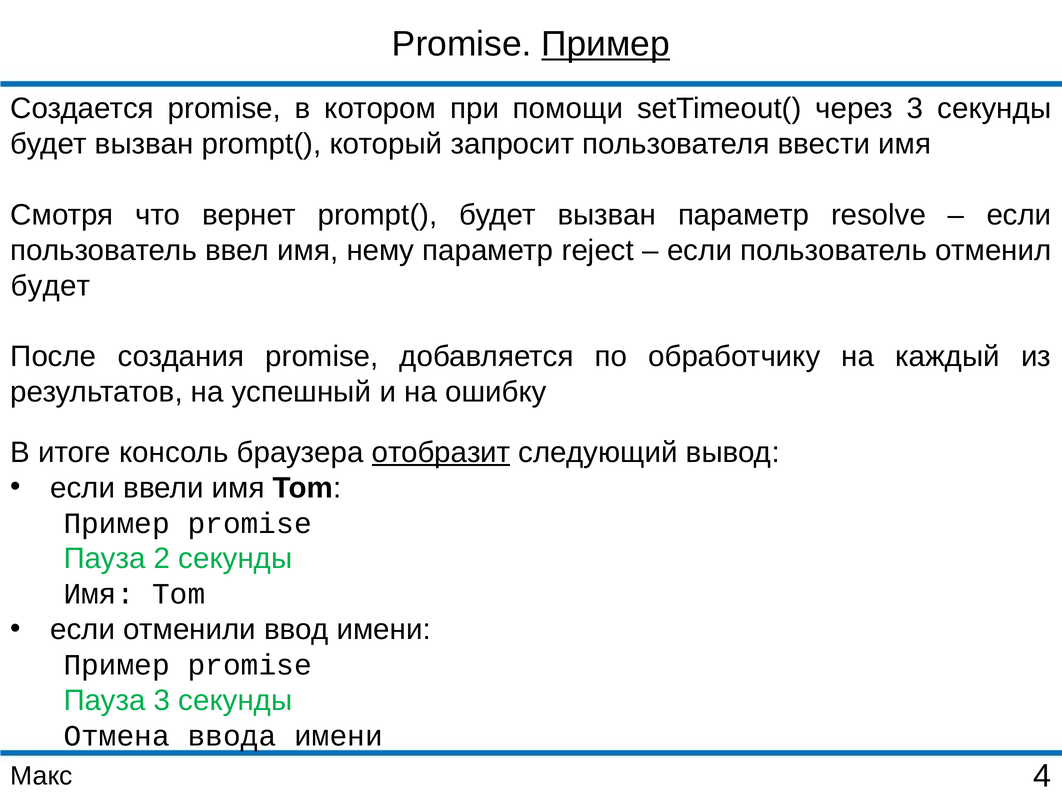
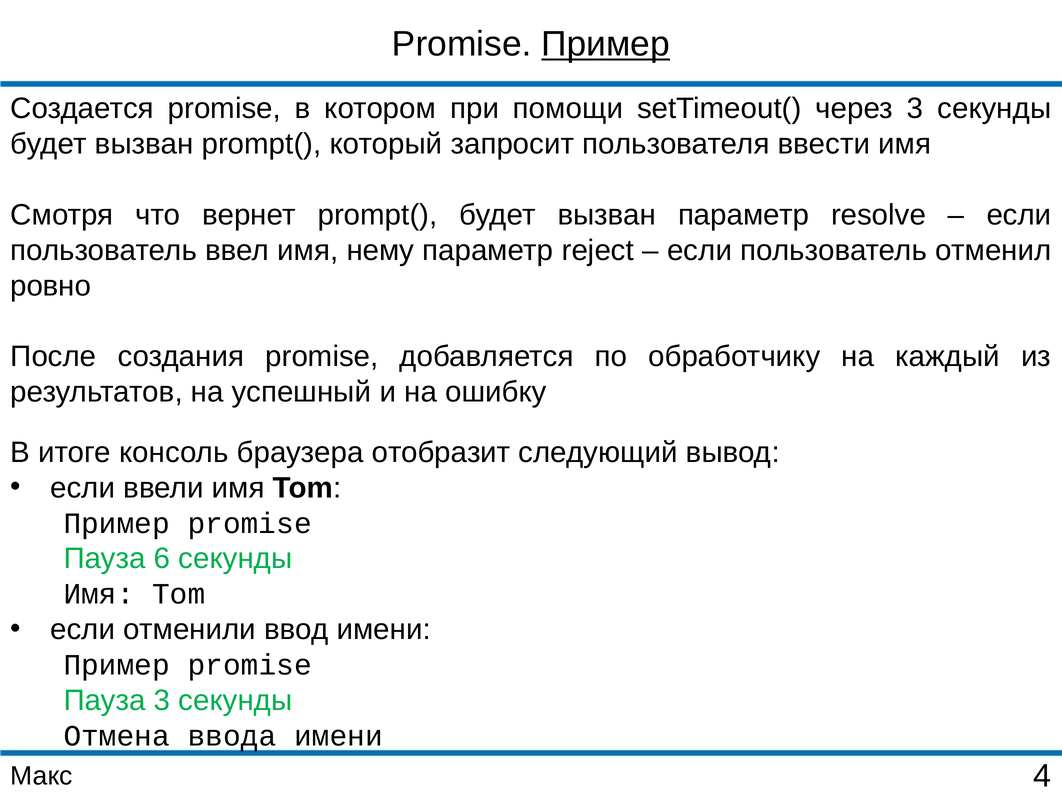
будет: будет -> ровно (51, 286)
отобразит underline: present -> none (441, 452)
2: 2 -> 6 (162, 558)
